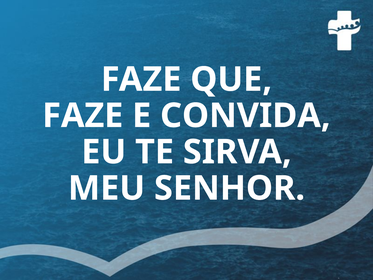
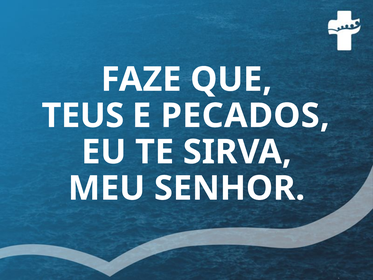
FAZE: FAZE -> TEUS (83, 116)
CONVIDA: CONVIDA -> PECADOS (245, 116)
